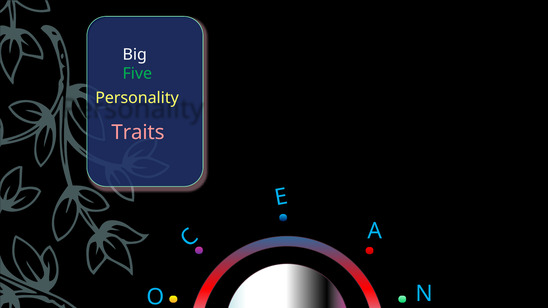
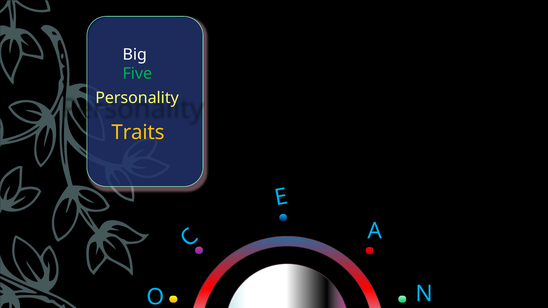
Traits colour: pink -> yellow (138, 133)
